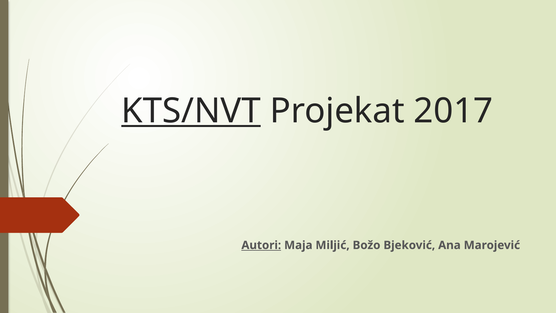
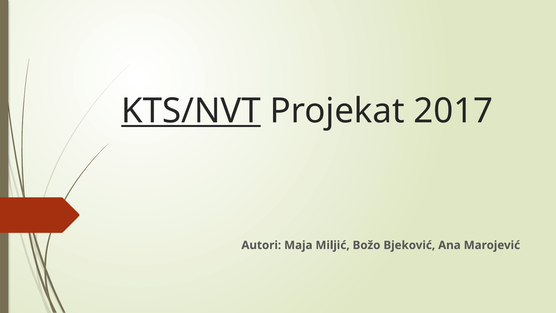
Autori underline: present -> none (261, 245)
